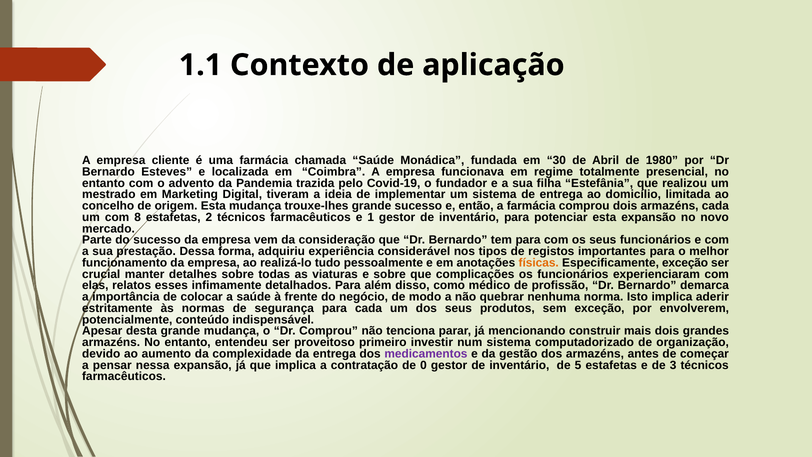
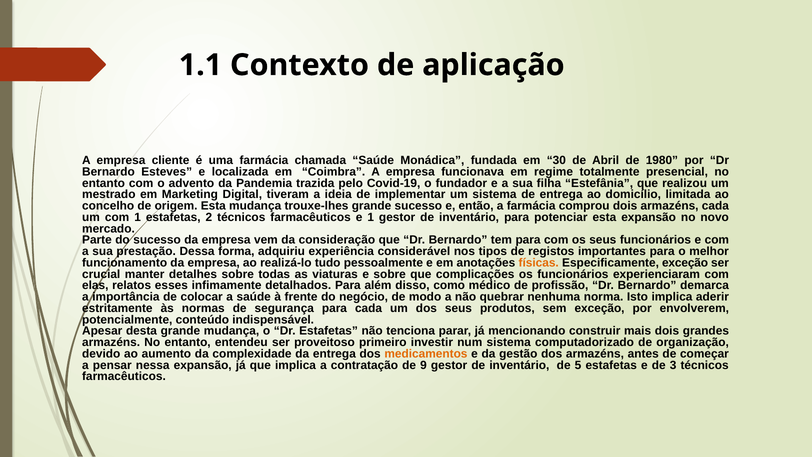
com 8: 8 -> 1 (138, 217)
Dr Comprou: Comprou -> Estafetas (329, 331)
medicamentos colour: purple -> orange (426, 354)
0: 0 -> 9 (424, 365)
